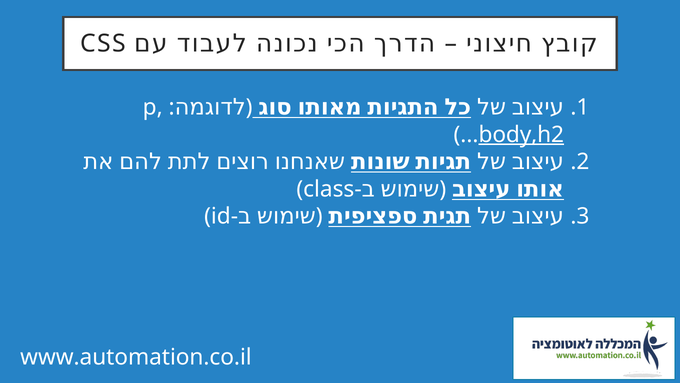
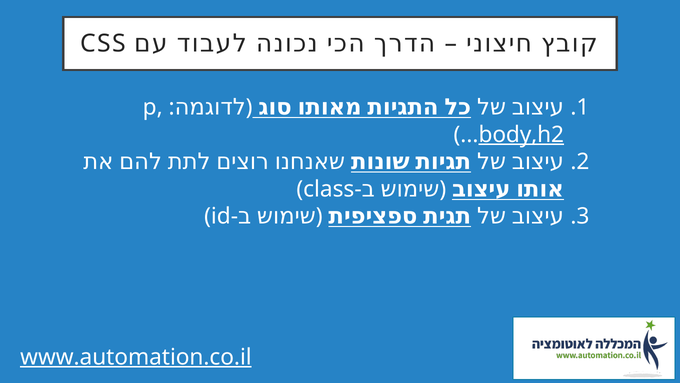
www.automation.co.il underline: none -> present (136, 357)
